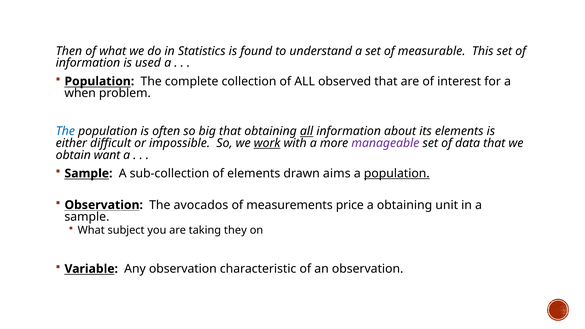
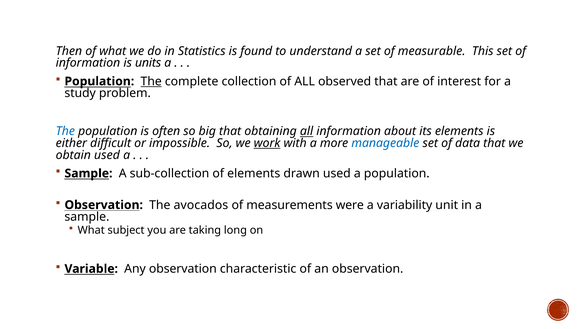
used: used -> units (148, 63)
The underline: none -> present (151, 81)
when: when -> study (80, 93)
manageable colour: purple -> blue (385, 143)
obtain want: want -> used (107, 155)
drawn aims: aims -> used (337, 173)
population underline: present -> none (397, 173)
price: price -> were (350, 205)
a obtaining: obtaining -> variability (405, 205)
they: they -> long (235, 230)
